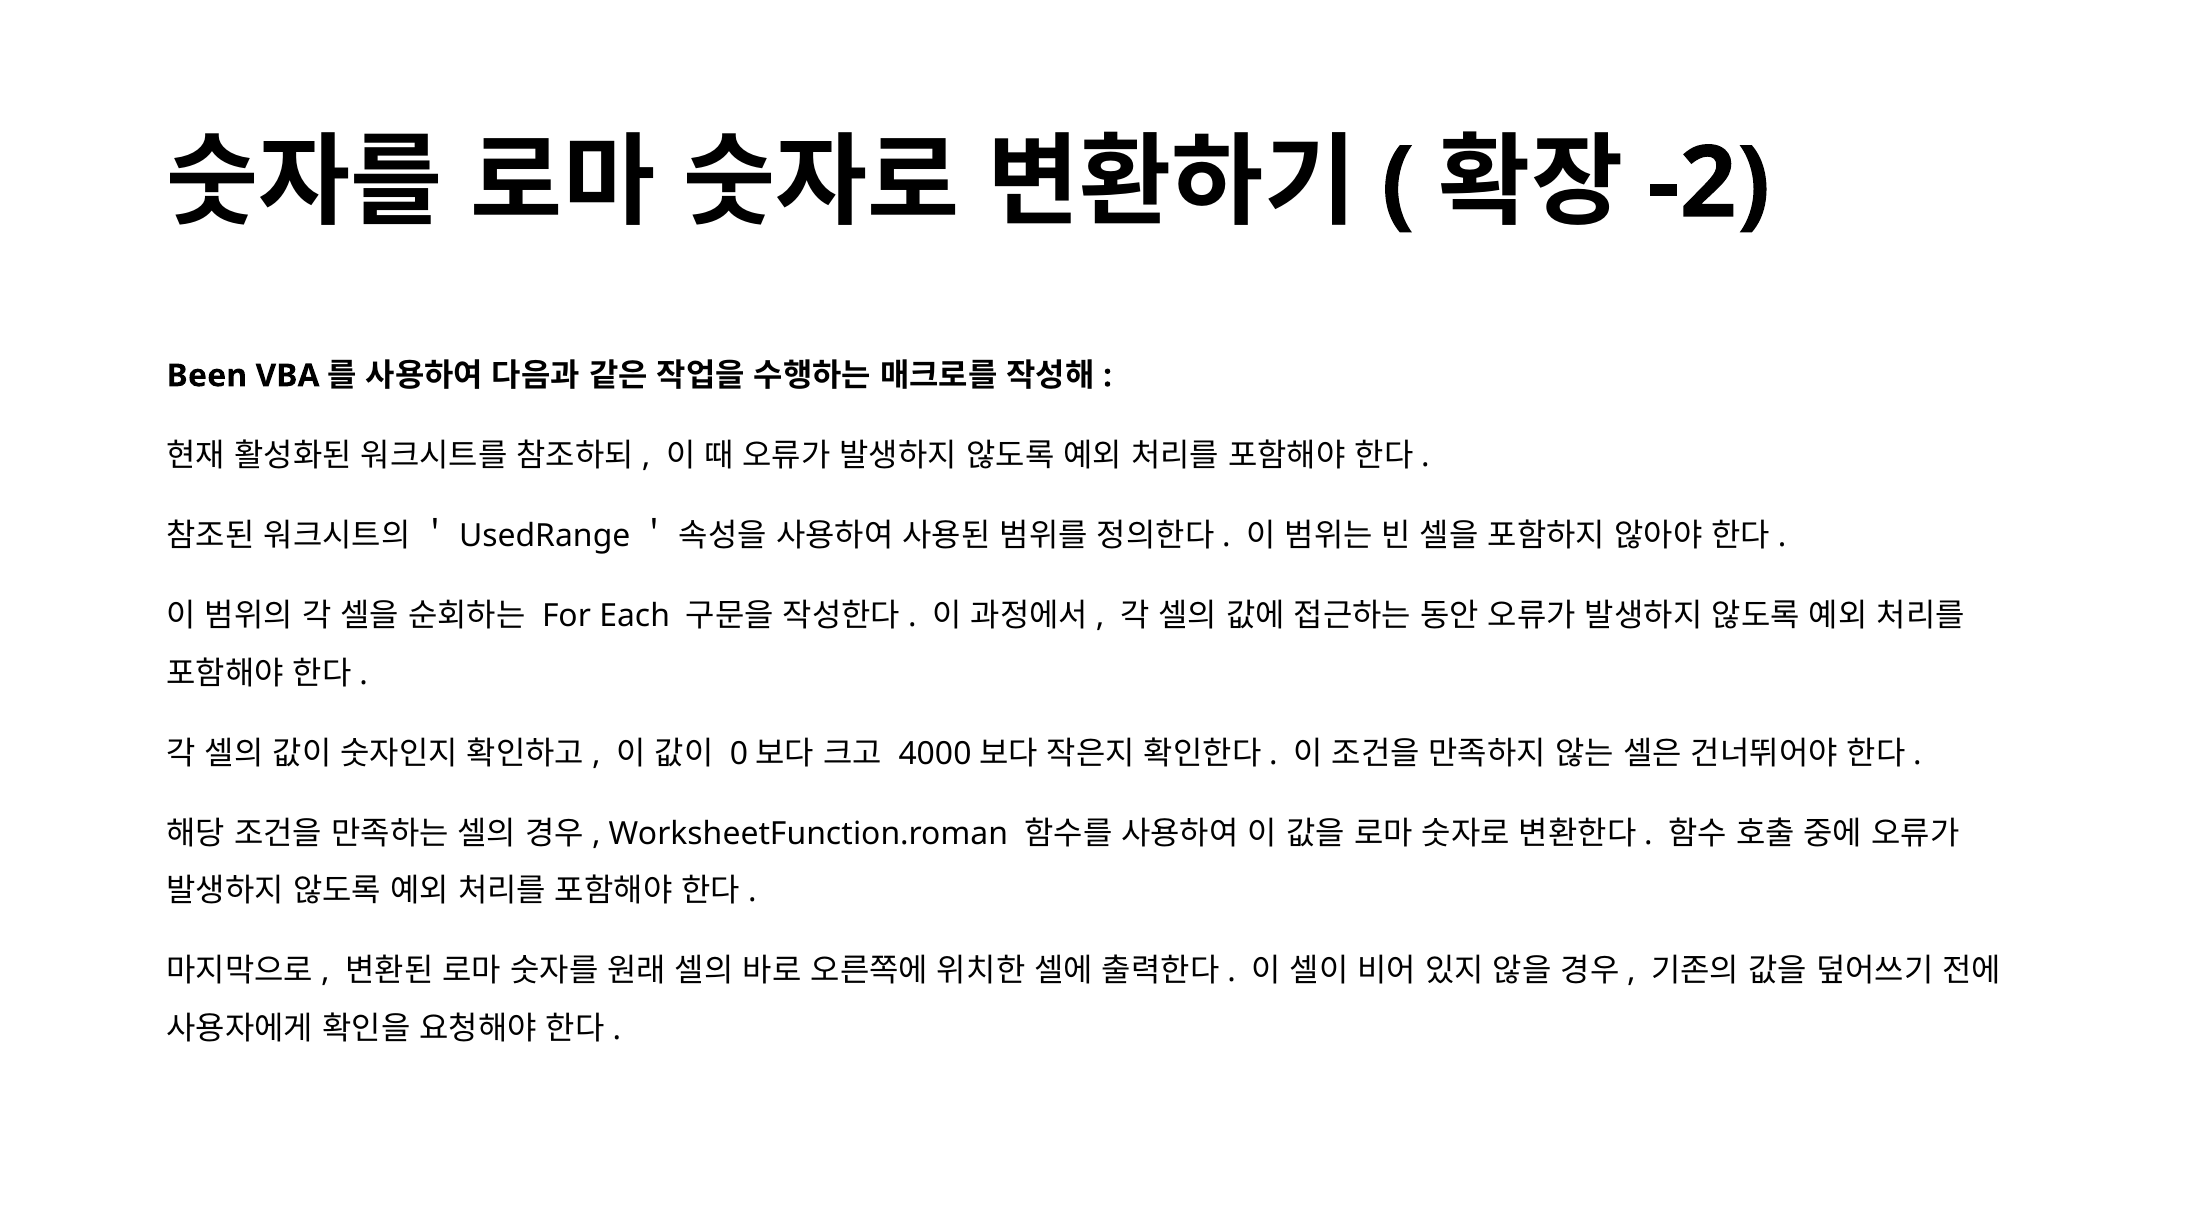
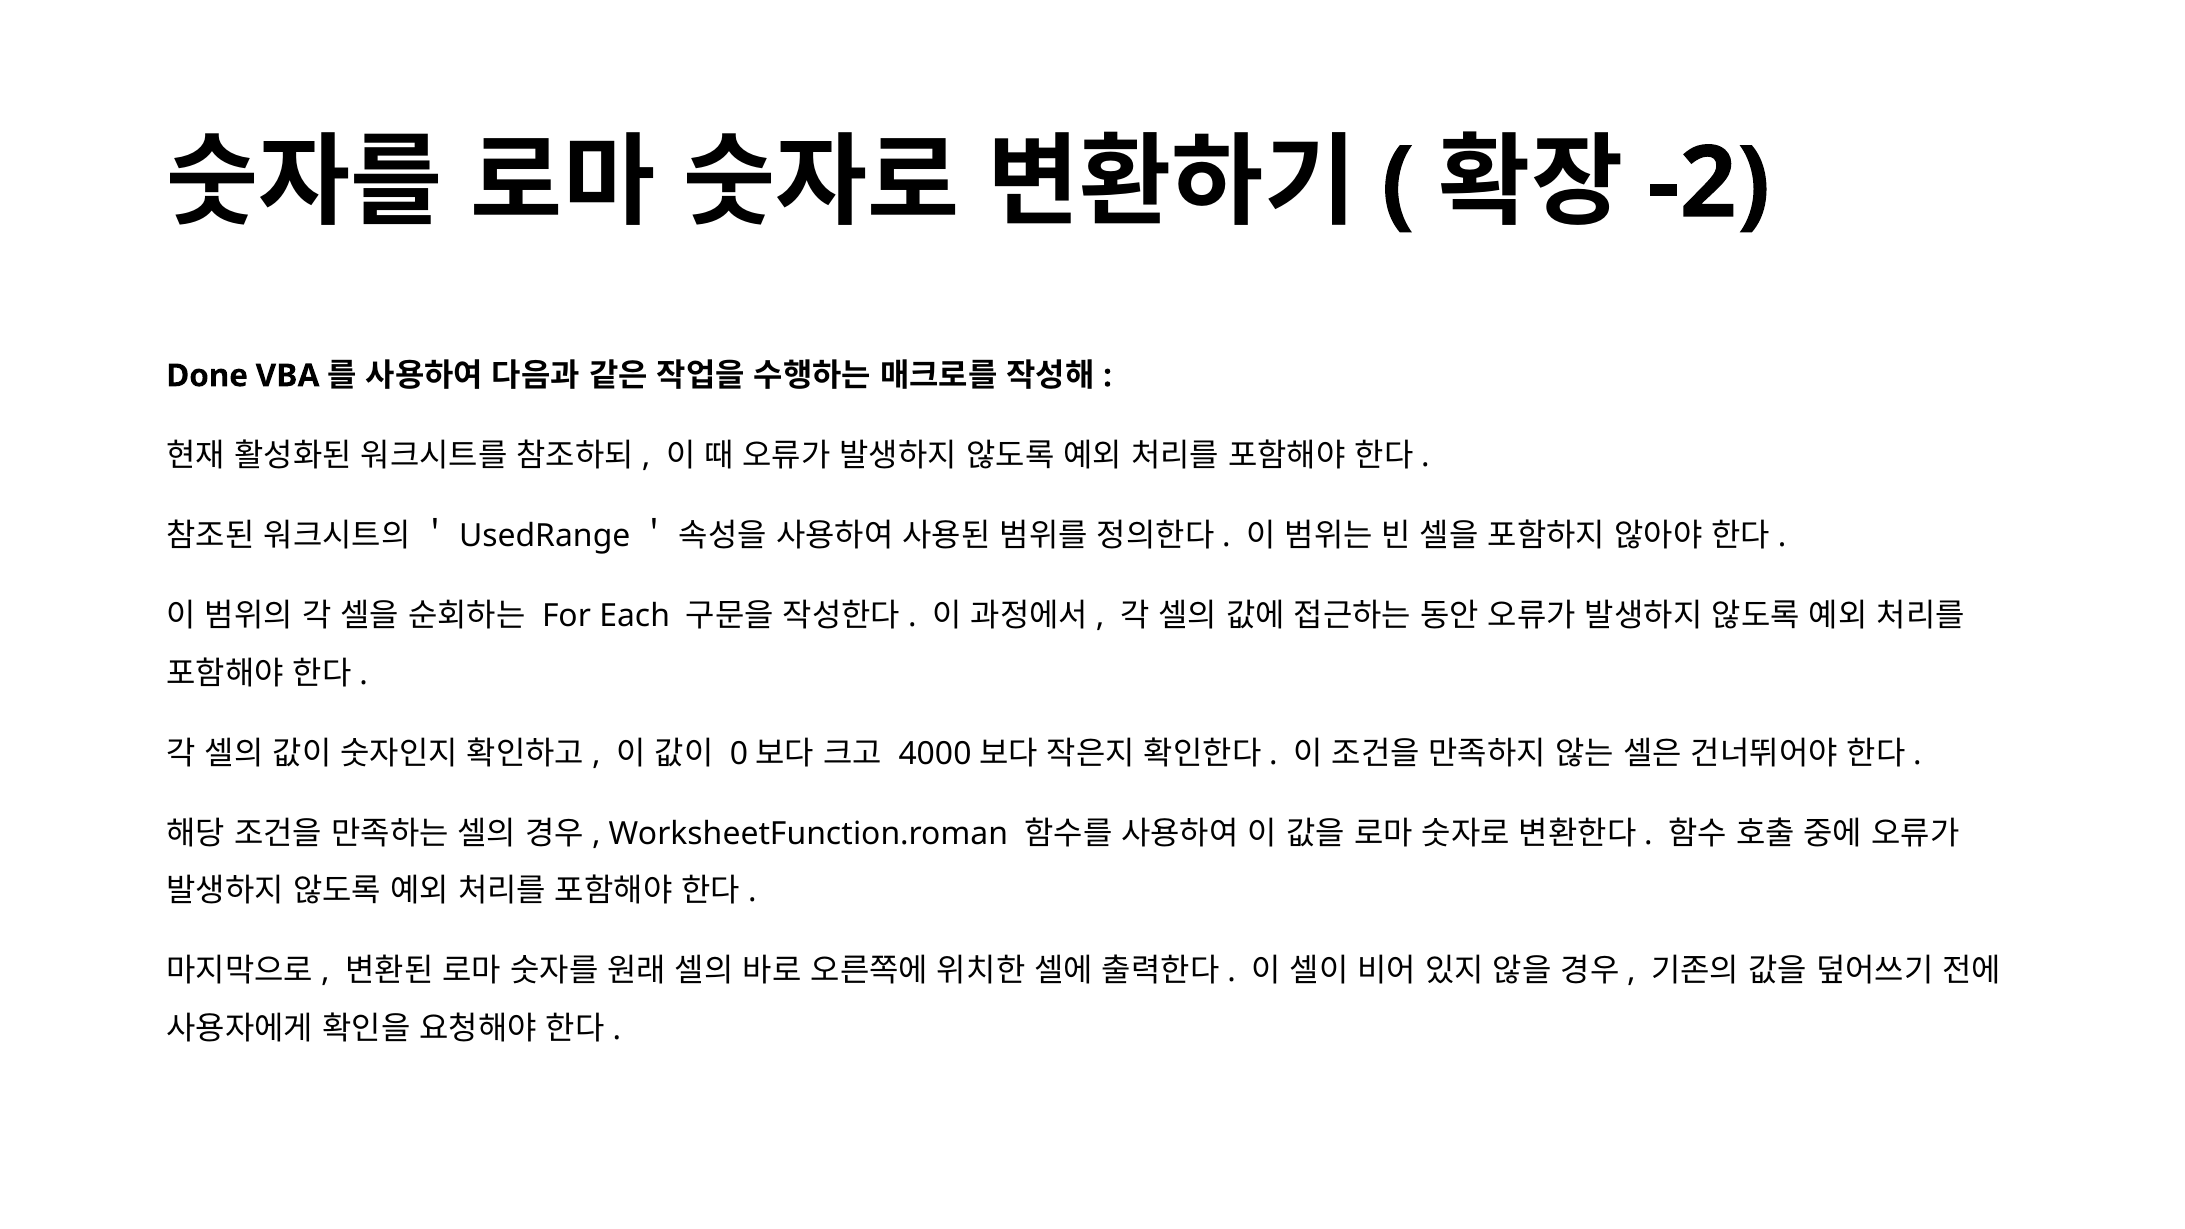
Been: Been -> Done (207, 376)
